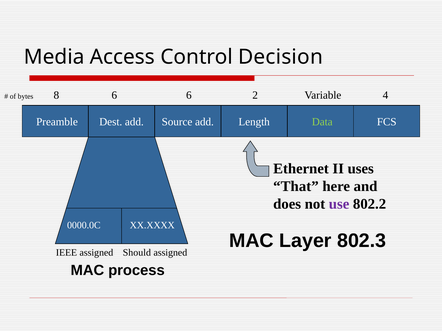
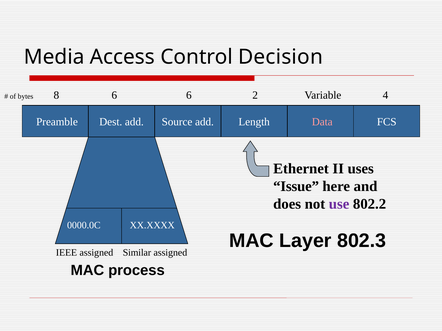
Data colour: light green -> pink (322, 122)
That: That -> Issue (296, 187)
Should: Should -> Similar (137, 253)
